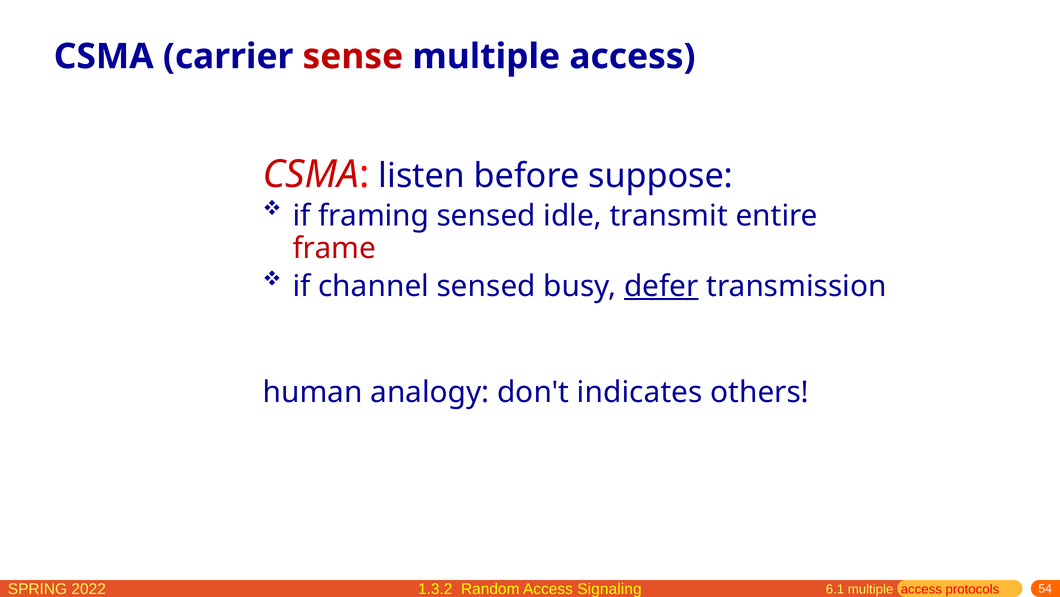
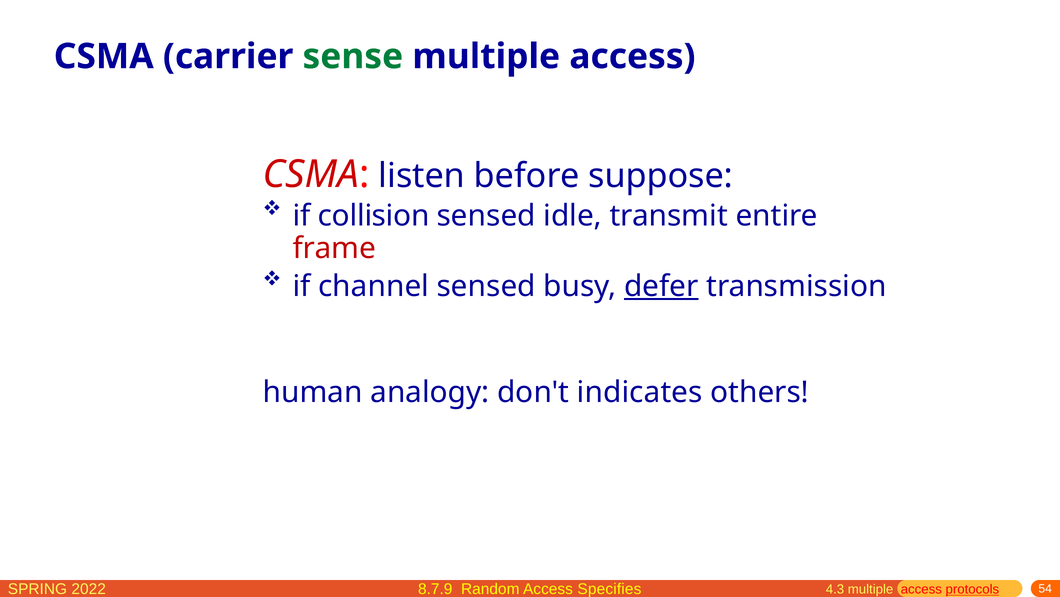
sense colour: red -> green (353, 56)
framing: framing -> collision (374, 216)
1.3.2: 1.3.2 -> 8.7.9 (435, 588)
Signaling: Signaling -> Specifies (609, 588)
6.1: 6.1 -> 4.3 (835, 589)
protocols underline: none -> present (972, 589)
